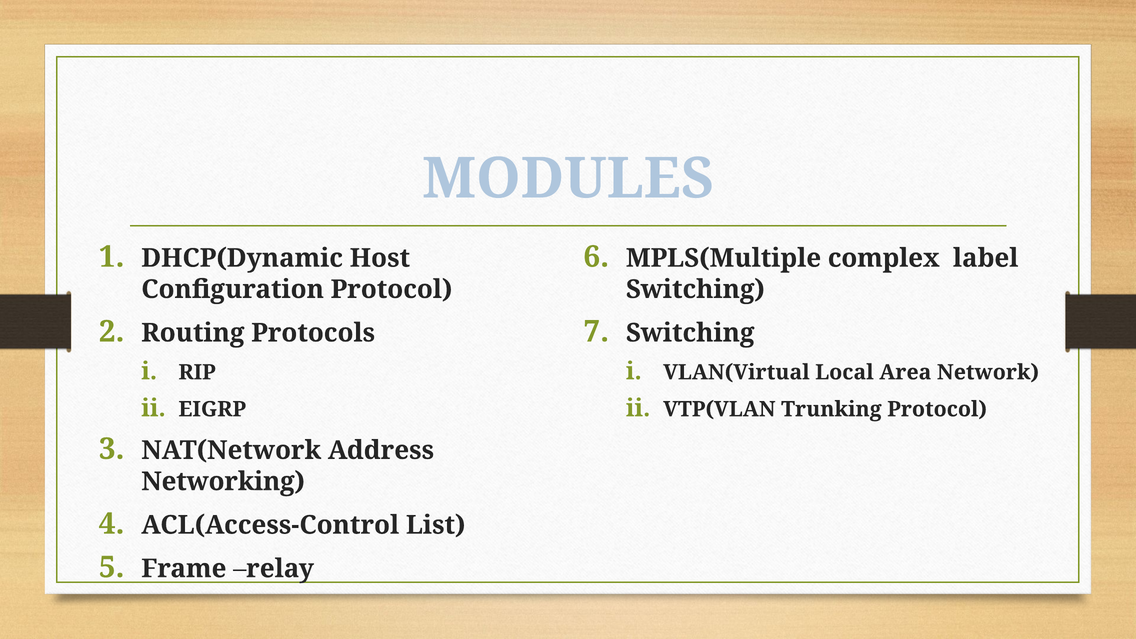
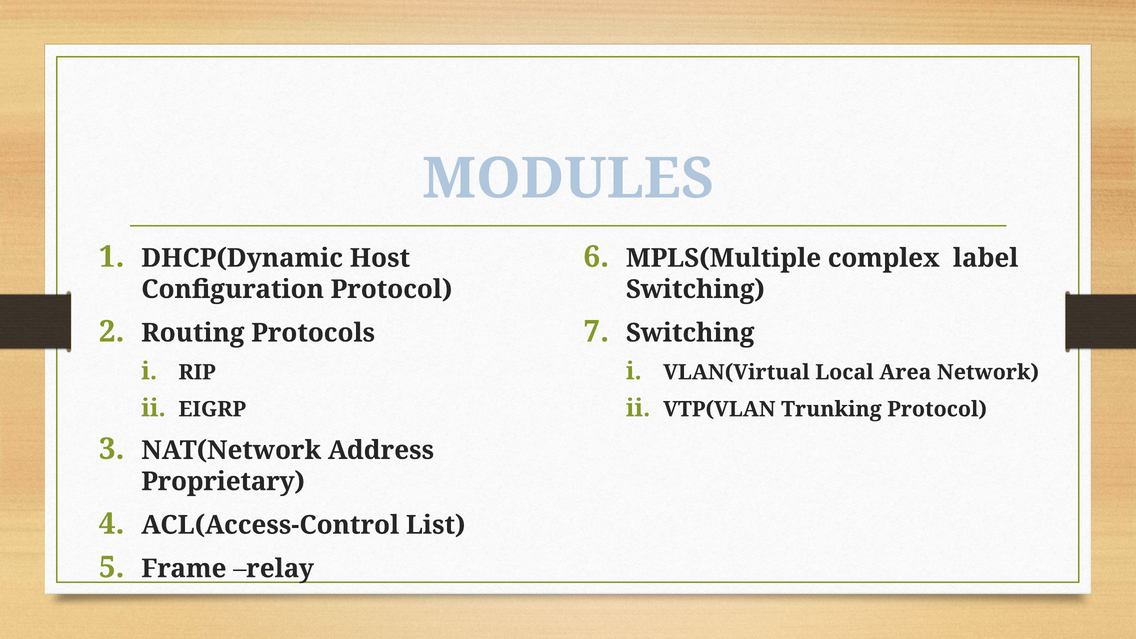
Networking: Networking -> Proprietary (223, 482)
